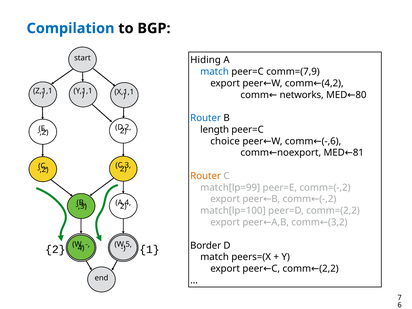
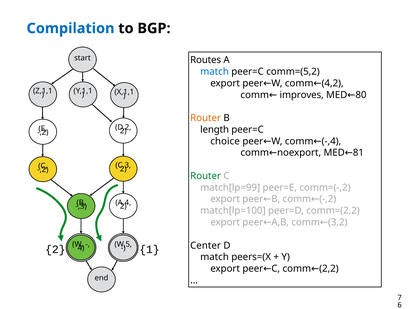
Hiding: Hiding -> Routes (206, 60)
comm=(7,9: comm=(7,9 -> comm=(5,2 (293, 72)
networks: networks -> improves (302, 95)
Router colour: blue -> orange (206, 118)
-,6: -,6 -> -,4 (331, 141)
Router colour: orange -> green (206, 176)
Border: Border -> Center (206, 245)
